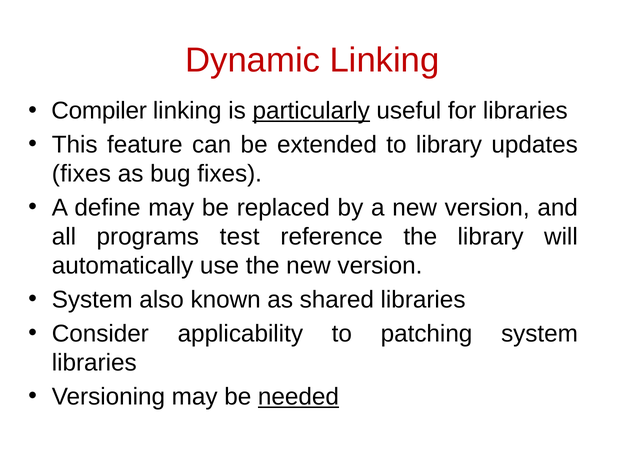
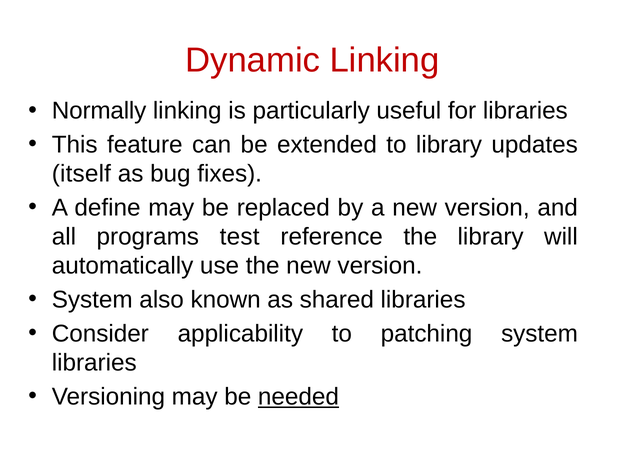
Compiler: Compiler -> Normally (99, 111)
particularly underline: present -> none (311, 111)
fixes: fixes -> itself (81, 174)
